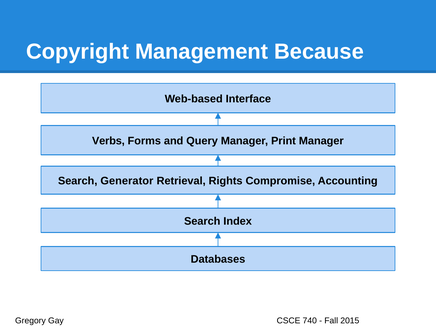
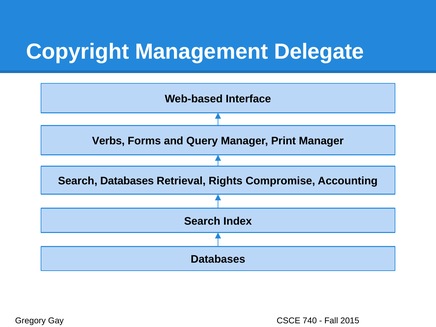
Because: Because -> Delegate (319, 52)
Search Generator: Generator -> Databases (127, 181)
